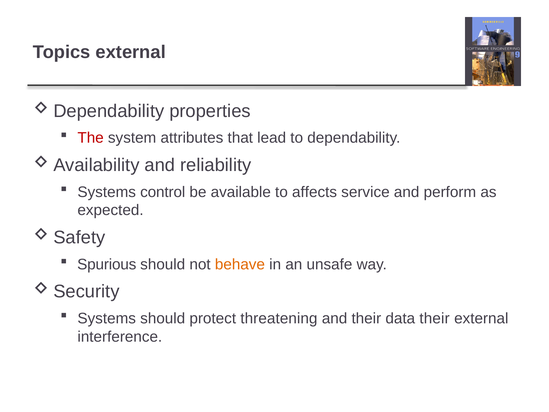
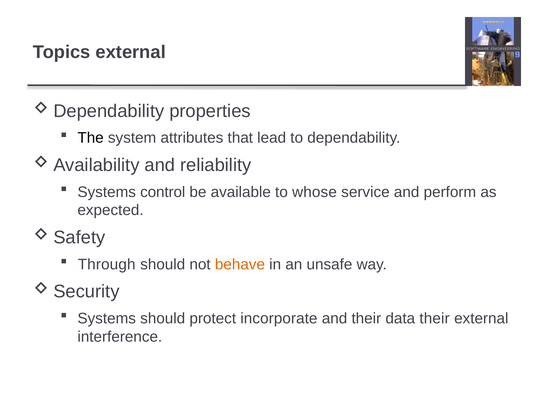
The colour: red -> black (91, 138)
affects: affects -> whose (314, 192)
Spurious: Spurious -> Through (107, 264)
threatening: threatening -> incorporate (279, 318)
